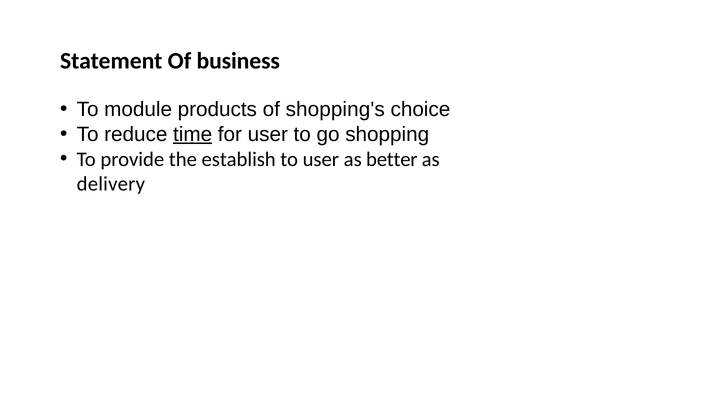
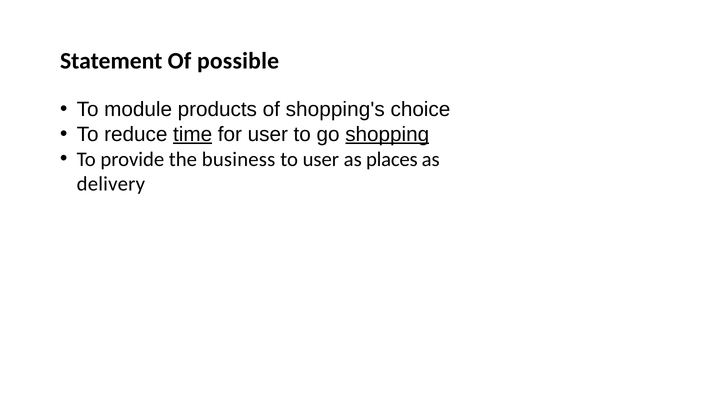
business: business -> possible (238, 61)
shopping underline: none -> present (387, 135)
establish: establish -> business (239, 159)
better: better -> places (392, 159)
